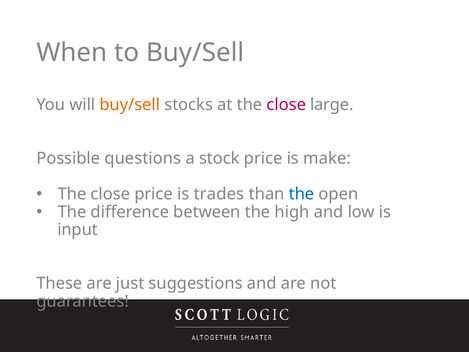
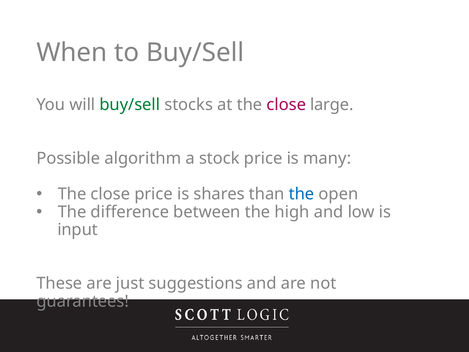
buy/sell colour: orange -> green (130, 105)
questions: questions -> algorithm (143, 158)
make: make -> many (327, 158)
trades: trades -> shares (219, 194)
